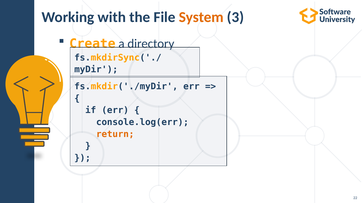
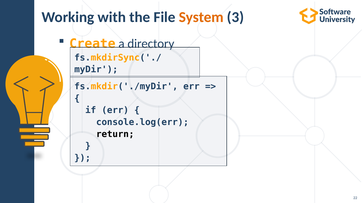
return colour: orange -> black (115, 134)
